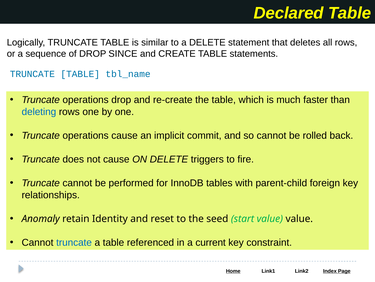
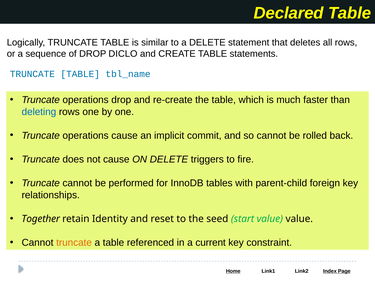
SINCE: SINCE -> DICLO (123, 54)
Anomaly: Anomaly -> Together (41, 218)
truncate colour: blue -> orange (74, 242)
